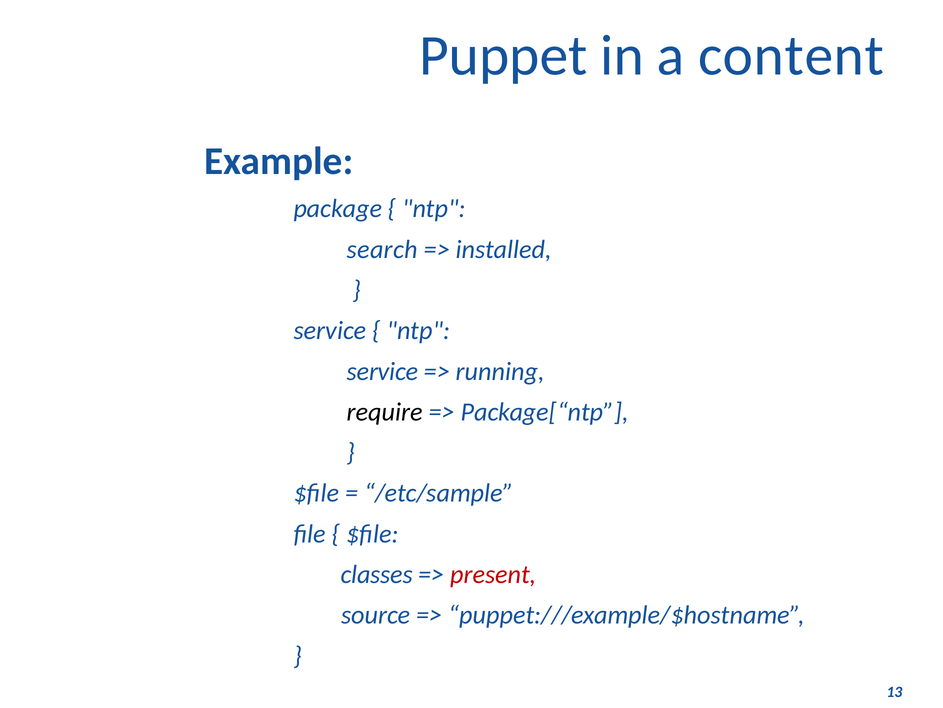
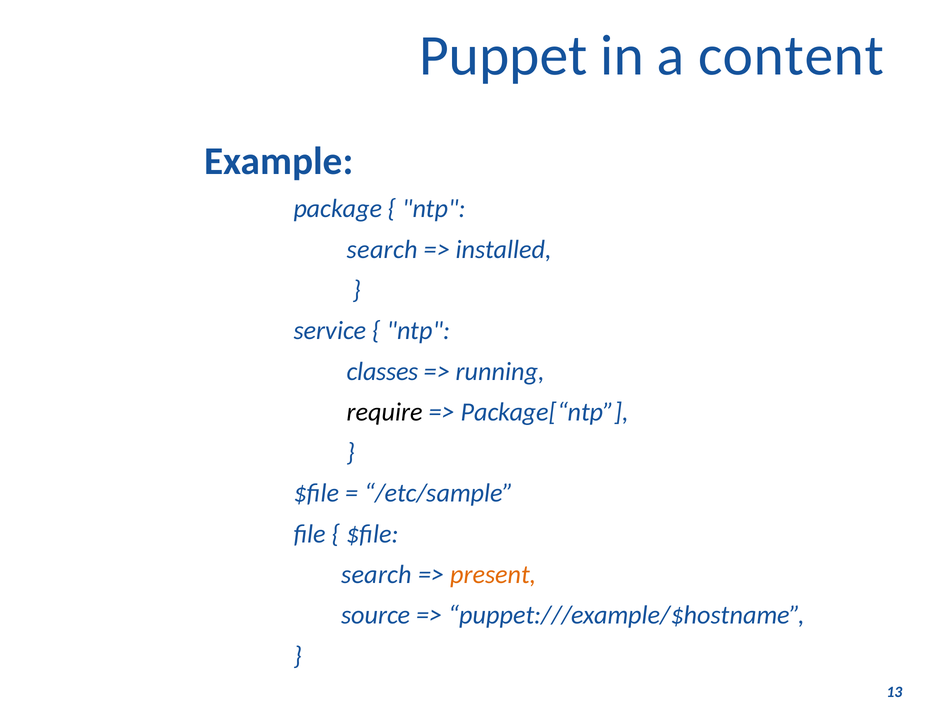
service: service -> classes (383, 371)
classes: classes -> search (376, 574)
present colour: red -> orange (493, 574)
